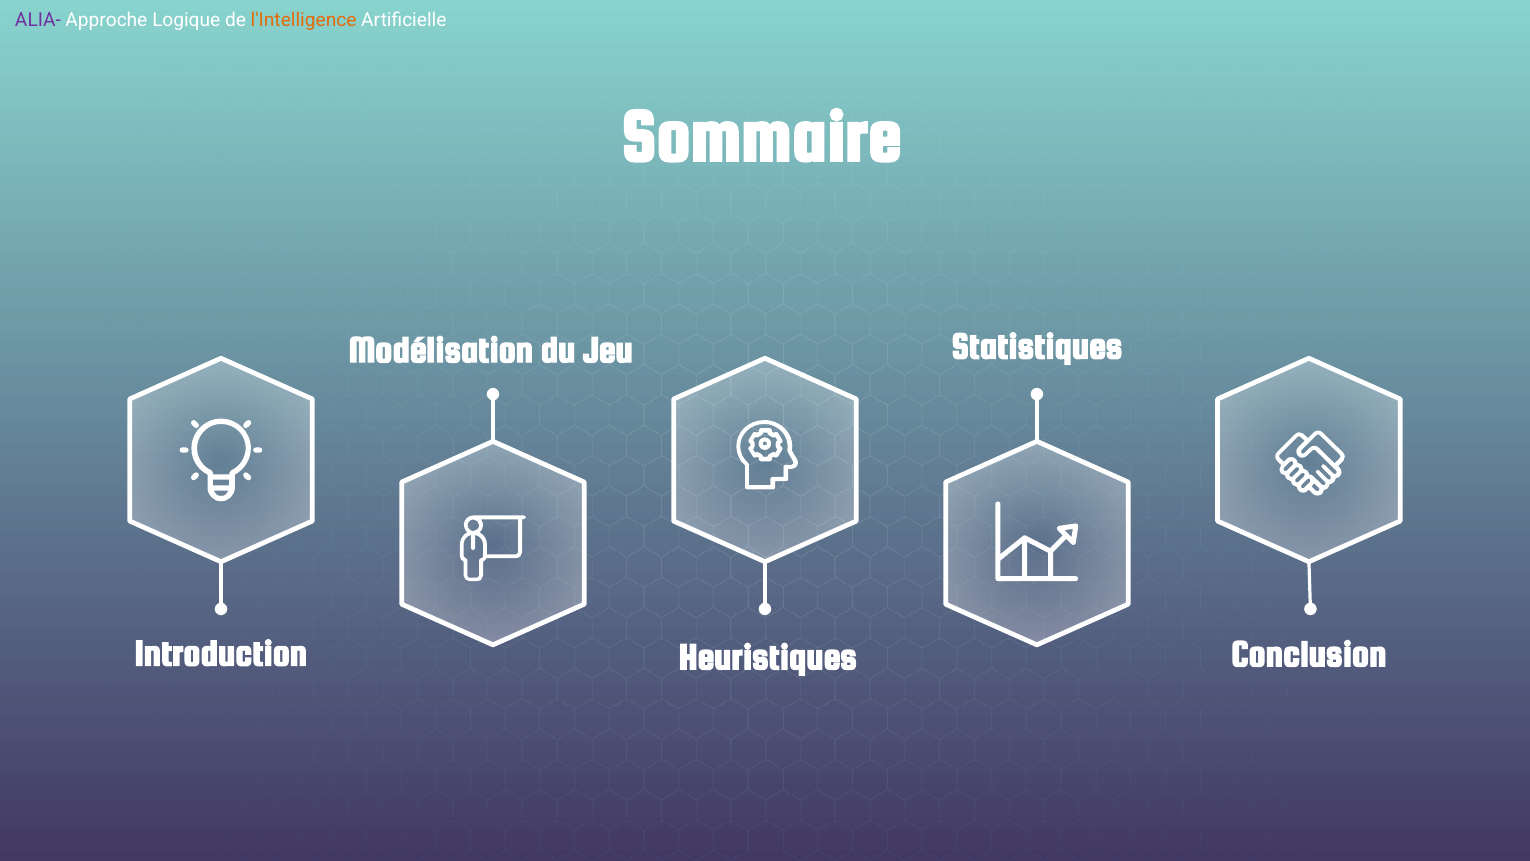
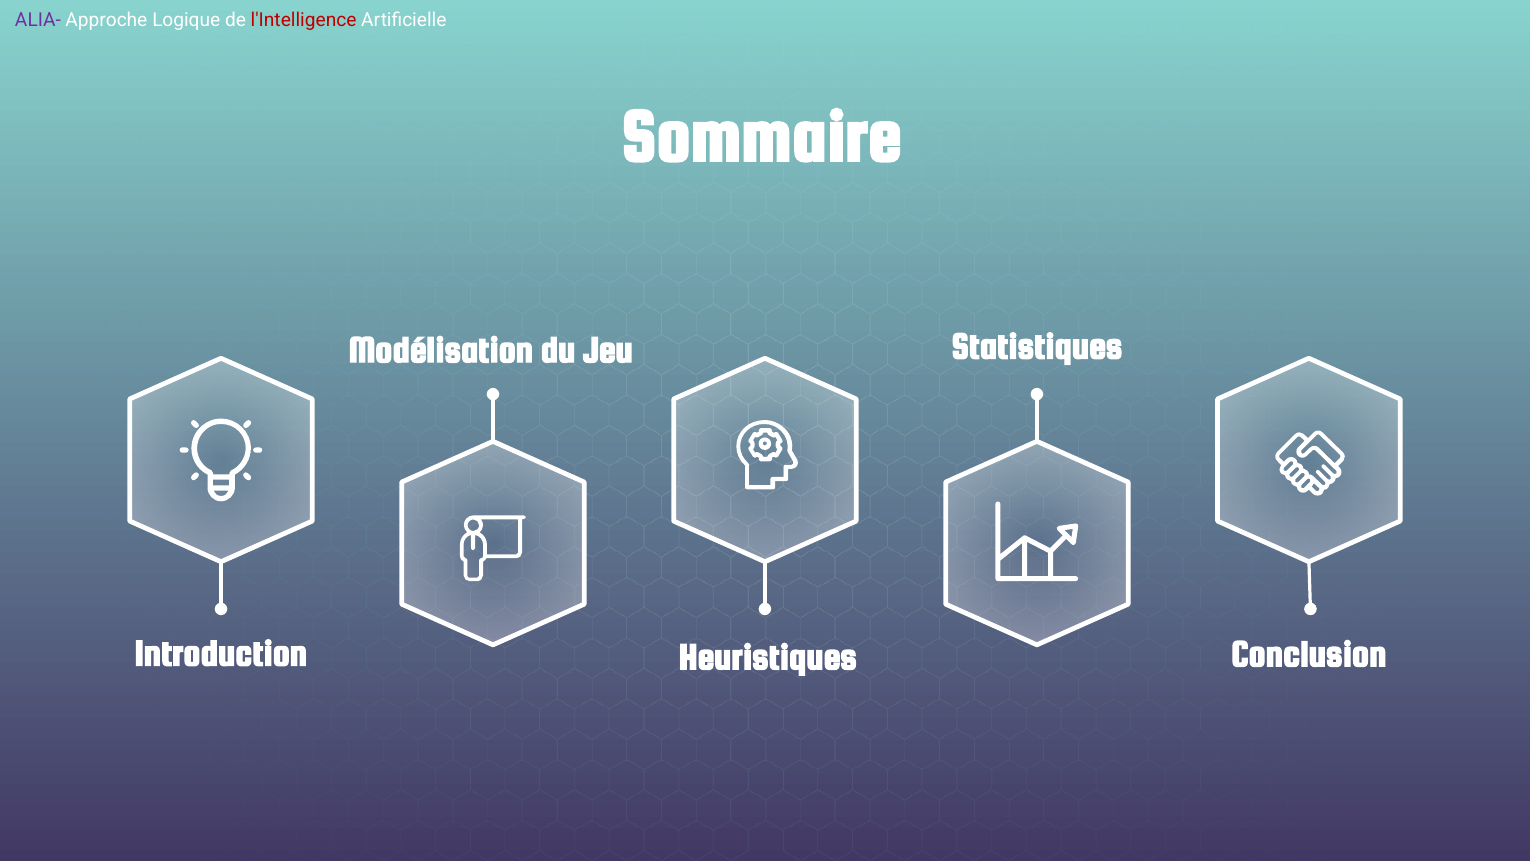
l'Intelligence colour: orange -> red (304, 20)
